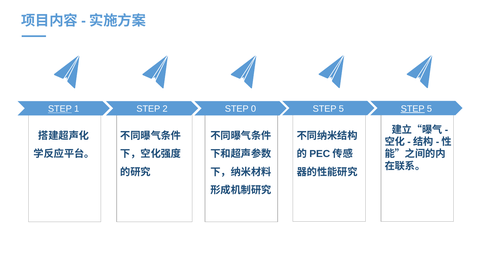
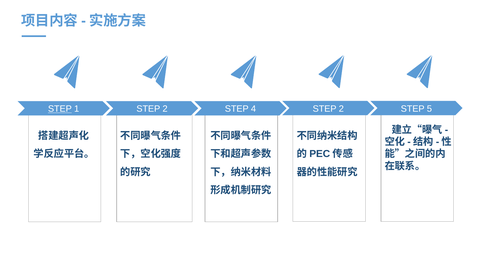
5: 5 -> 2 (341, 109)
STEP underline: present -> none (413, 109)
0: 0 -> 4 (254, 109)
